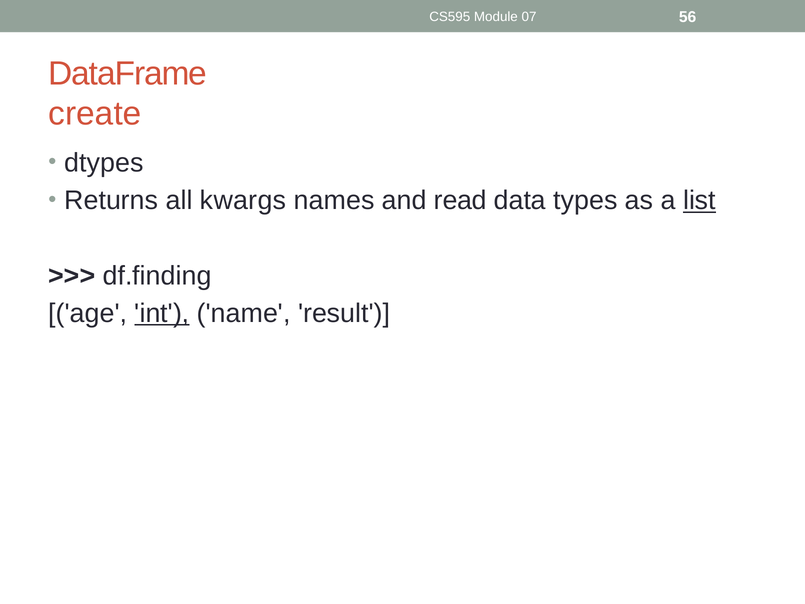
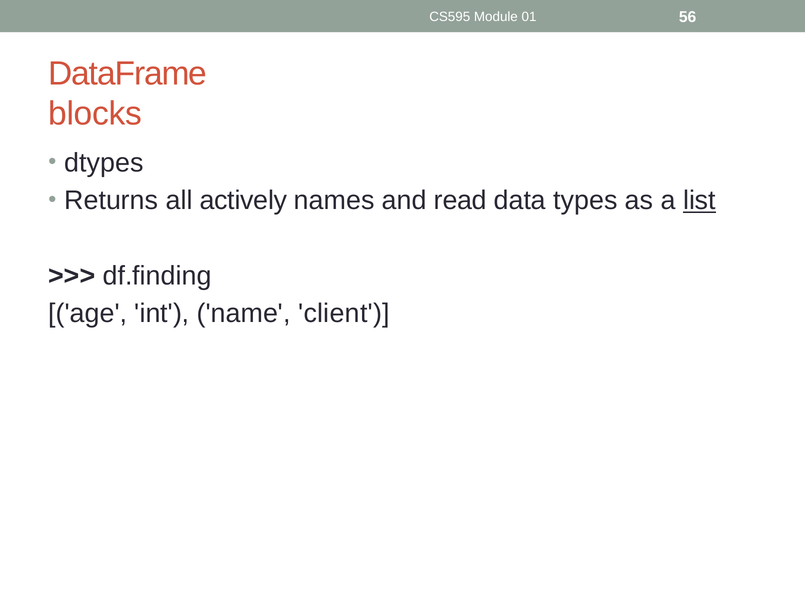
07: 07 -> 01 (529, 17)
create: create -> blocks (95, 114)
kwargs: kwargs -> actively (243, 200)
int underline: present -> none (162, 313)
result: result -> client (344, 313)
